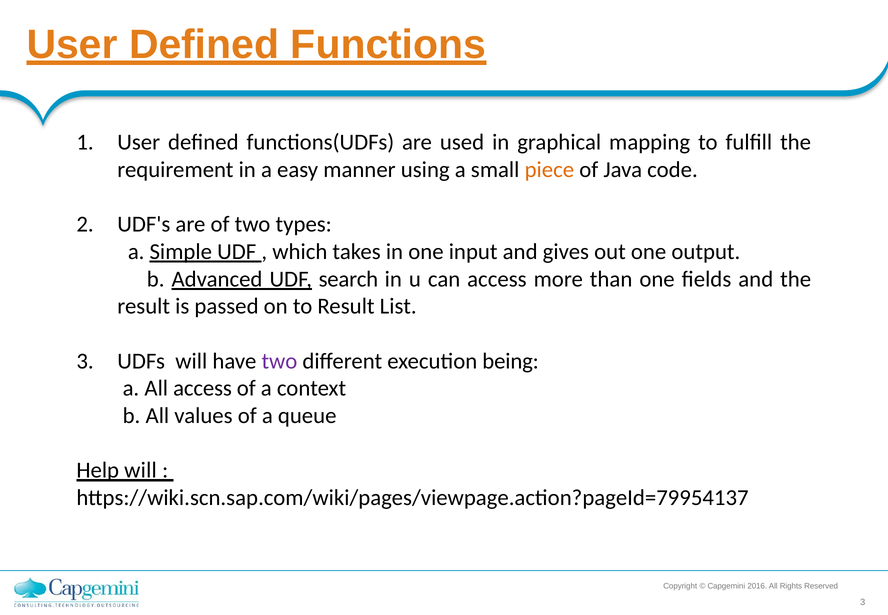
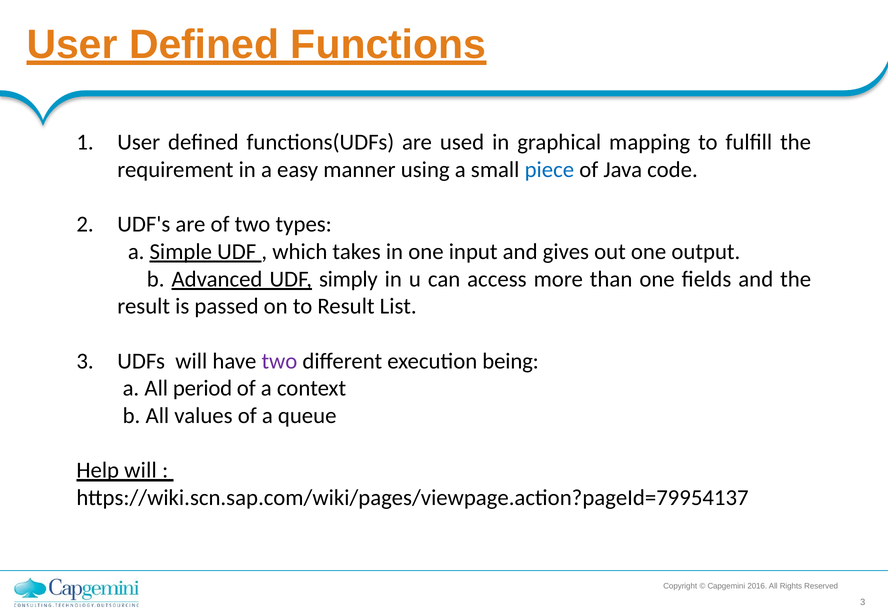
piece colour: orange -> blue (549, 170)
search: search -> simply (348, 279)
All access: access -> period (203, 388)
